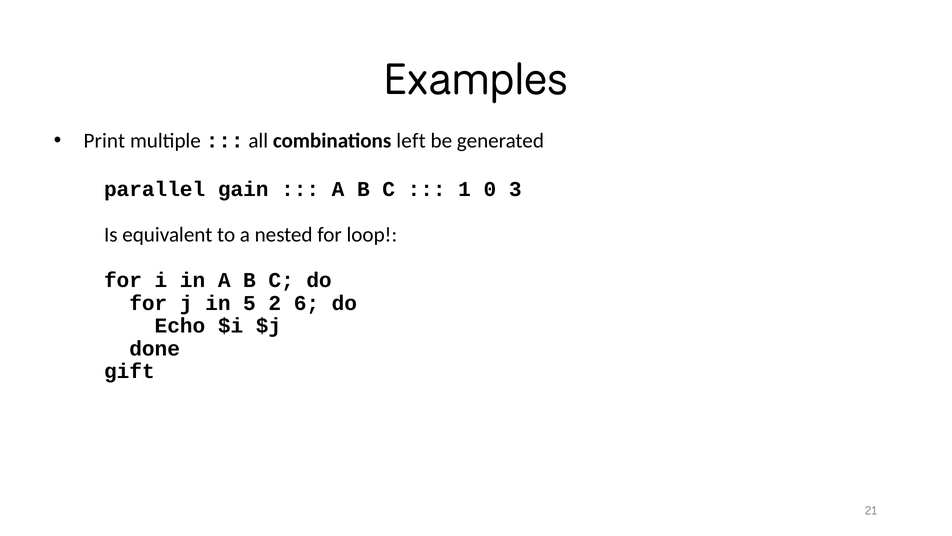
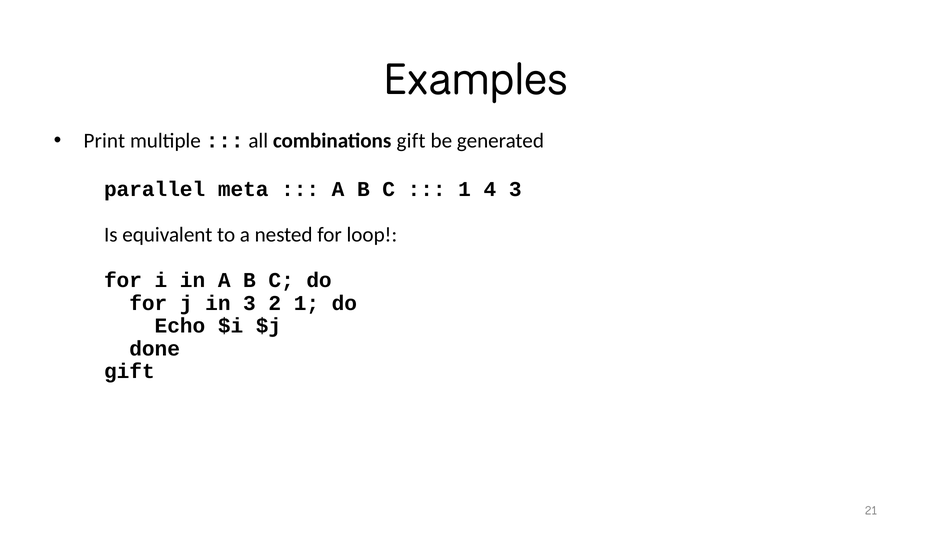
combinations left: left -> gift (411, 141)
gain: gain -> meta (243, 189)
0: 0 -> 4 (490, 189)
in 5: 5 -> 3 (249, 303)
2 6: 6 -> 1 (306, 303)
